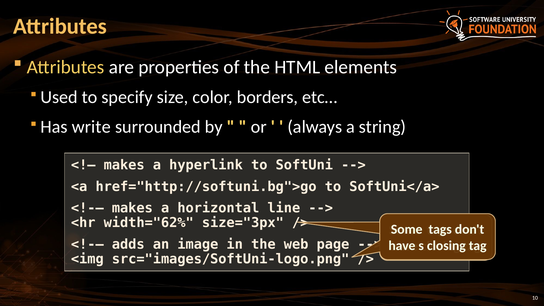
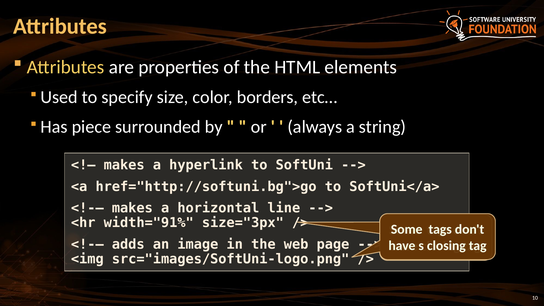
write: write -> piece (91, 127)
width="62%: width="62% -> width="91% (149, 223)
